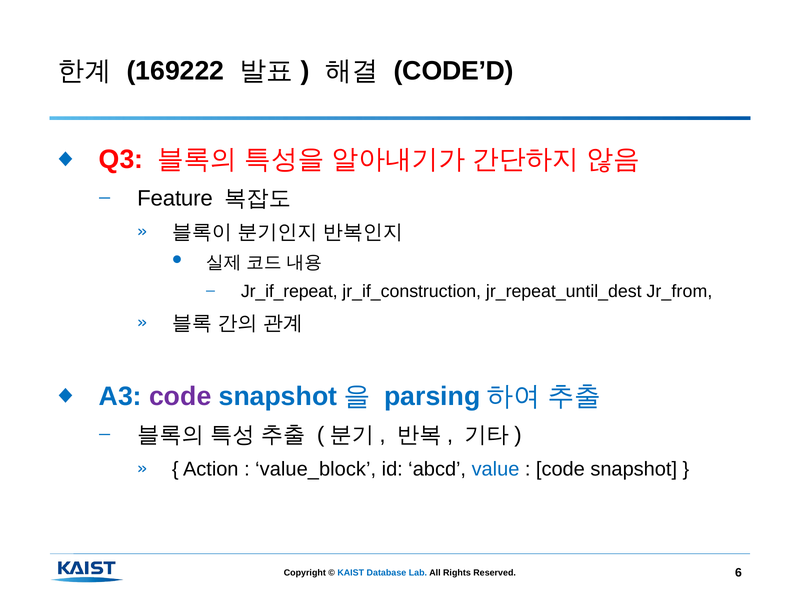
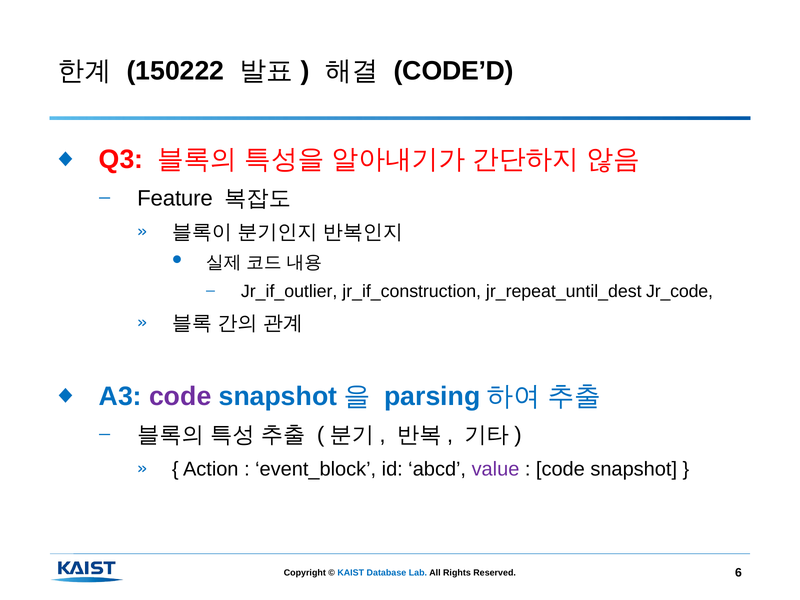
169222: 169222 -> 150222 (175, 71)
Jr_if_repeat: Jr_if_repeat -> Jr_if_outlier (289, 292)
Jr_from: Jr_from -> Jr_code (680, 292)
value_block: value_block -> event_block (316, 469)
value colour: blue -> purple (496, 469)
